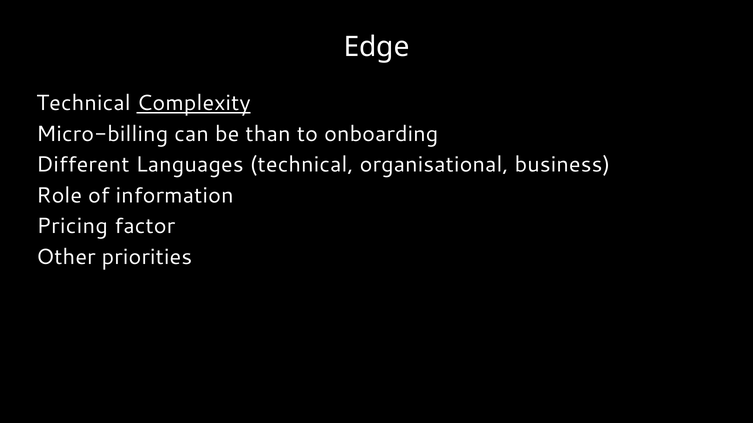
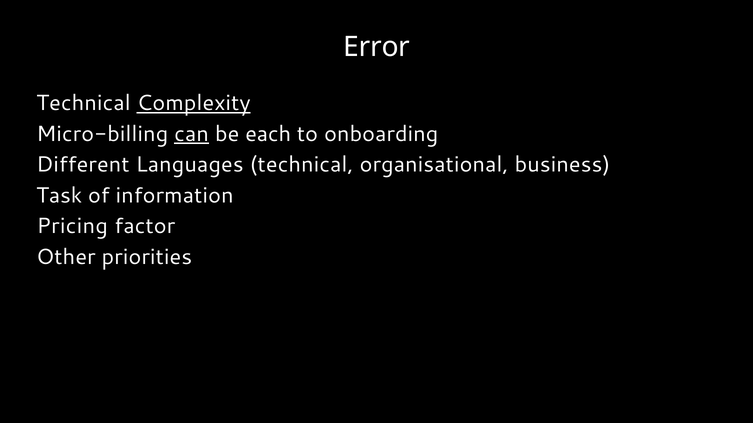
Edge: Edge -> Error (377, 47)
can underline: none -> present (192, 134)
than: than -> each (268, 134)
Role: Role -> Task (59, 196)
